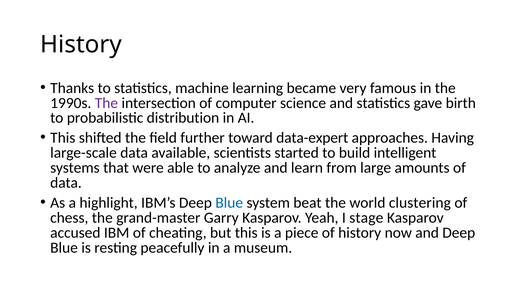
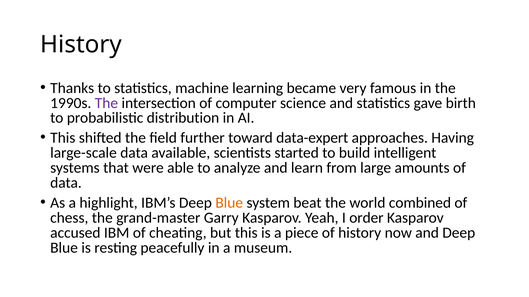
Blue colour: blue -> orange (229, 203)
clustering: clustering -> combined (420, 203)
stage: stage -> order (366, 218)
